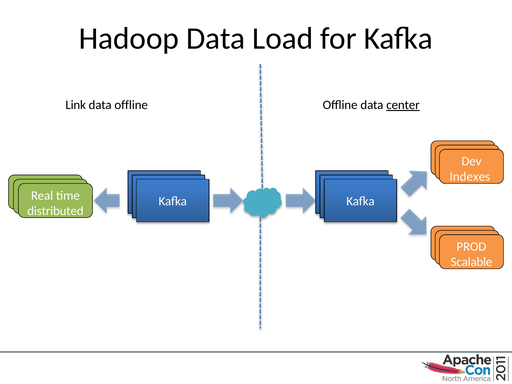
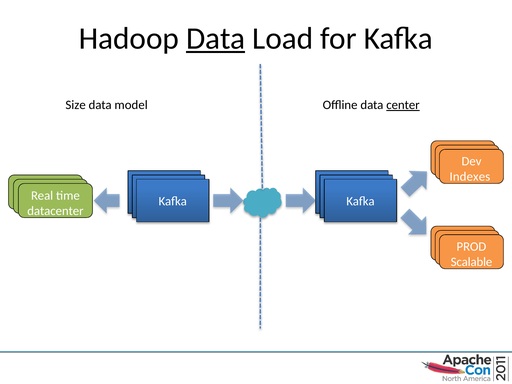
Data underline: none -> present (216, 38)
Link: Link -> Size (76, 105)
data offline: offline -> model (131, 105)
distributed: distributed -> datacenter (55, 211)
